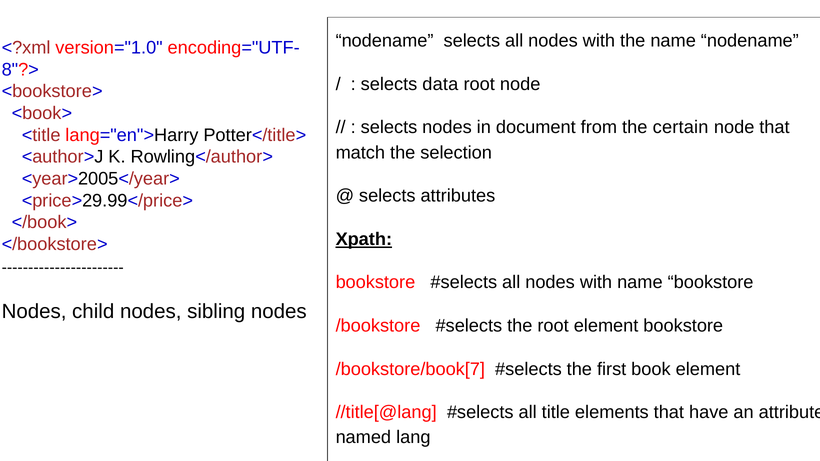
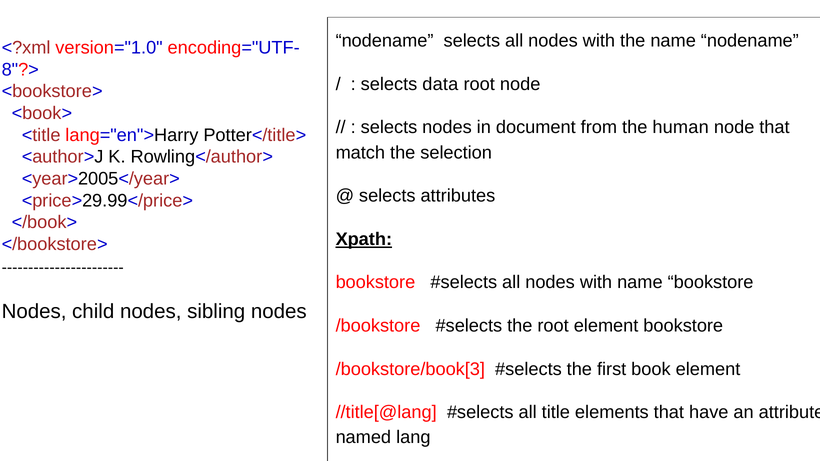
certain: certain -> human (681, 128)
/bookstore/book[7: /bookstore/book[7 -> /bookstore/book[3 (410, 369)
